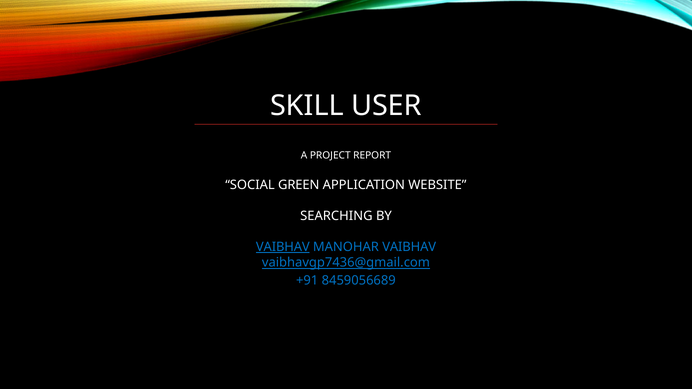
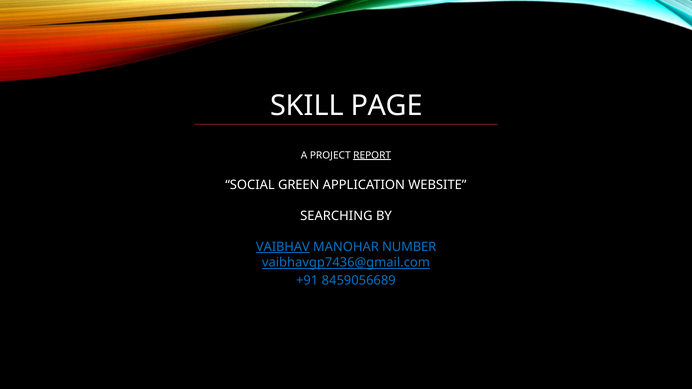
USER: USER -> PAGE (387, 106)
REPORT underline: none -> present (372, 155)
MANOHAR VAIBHAV: VAIBHAV -> NUMBER (409, 247)
